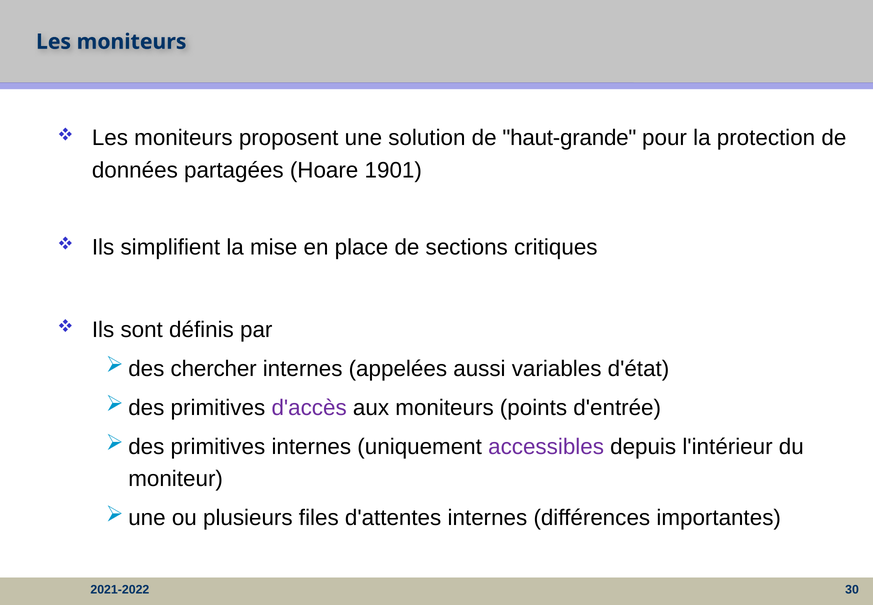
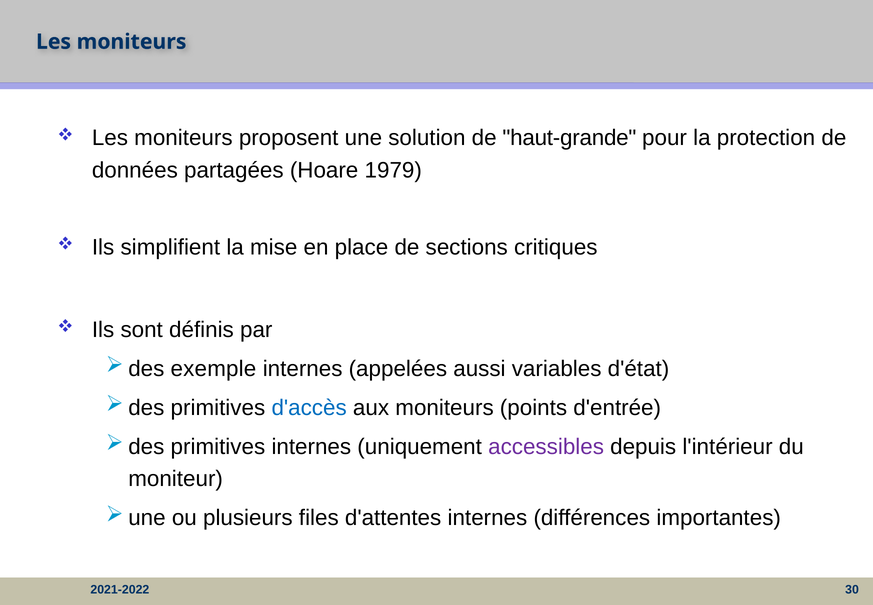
1901: 1901 -> 1979 (393, 170)
chercher: chercher -> exemple (213, 368)
d'accès colour: purple -> blue (309, 407)
